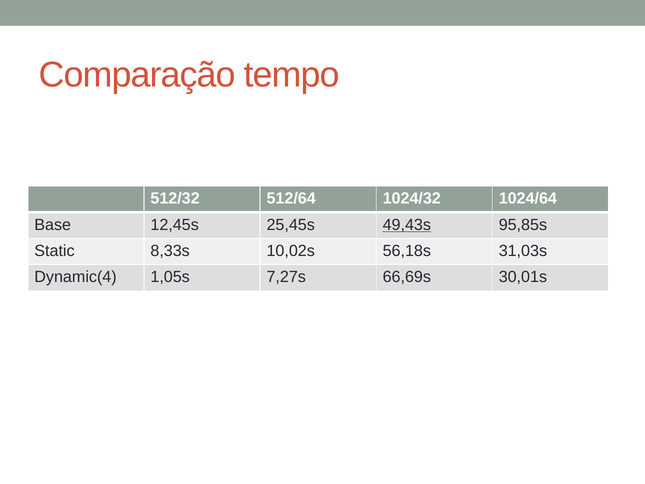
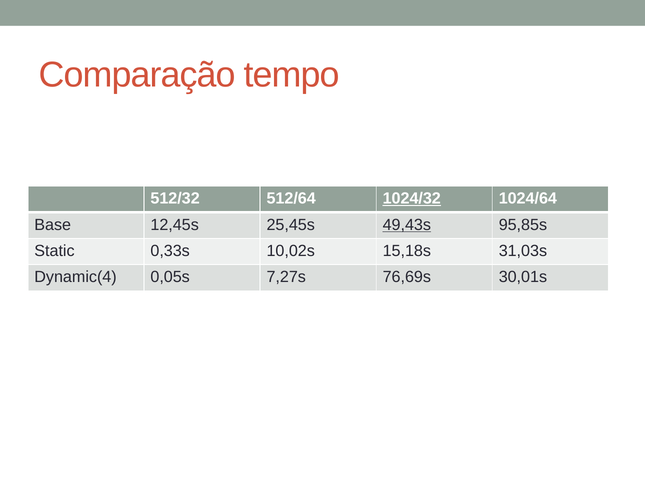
1024/32 underline: none -> present (412, 199)
8,33s: 8,33s -> 0,33s (170, 251)
56,18s: 56,18s -> 15,18s (407, 251)
1,05s: 1,05s -> 0,05s (170, 277)
66,69s: 66,69s -> 76,69s (407, 277)
